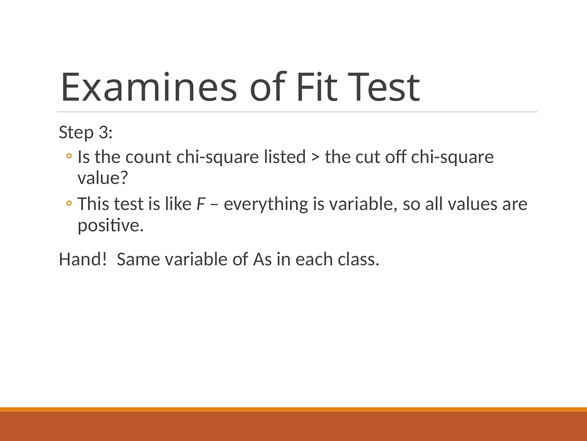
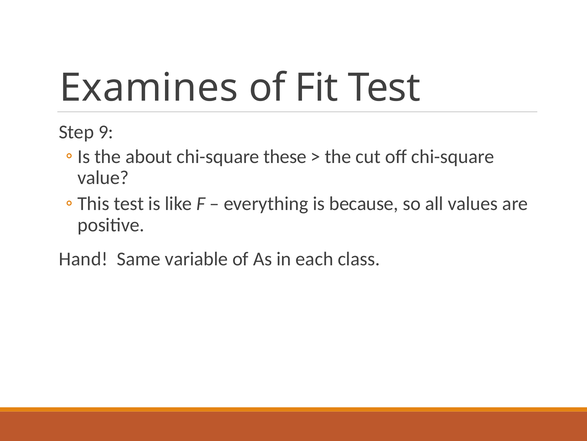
3: 3 -> 9 (106, 132)
count: count -> about (149, 156)
listed: listed -> these (285, 156)
is variable: variable -> because (364, 203)
